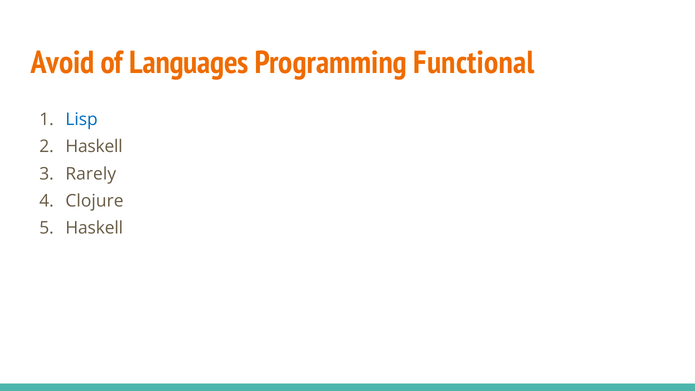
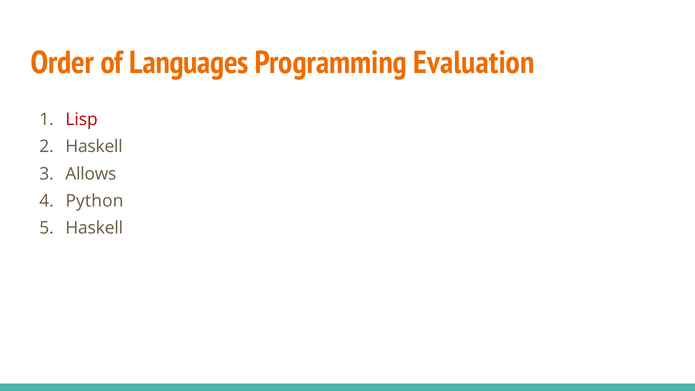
Avoid: Avoid -> Order (62, 63)
Functional: Functional -> Evaluation (474, 63)
Lisp colour: blue -> red (82, 120)
Rarely: Rarely -> Allows (91, 174)
Clojure: Clojure -> Python (94, 201)
